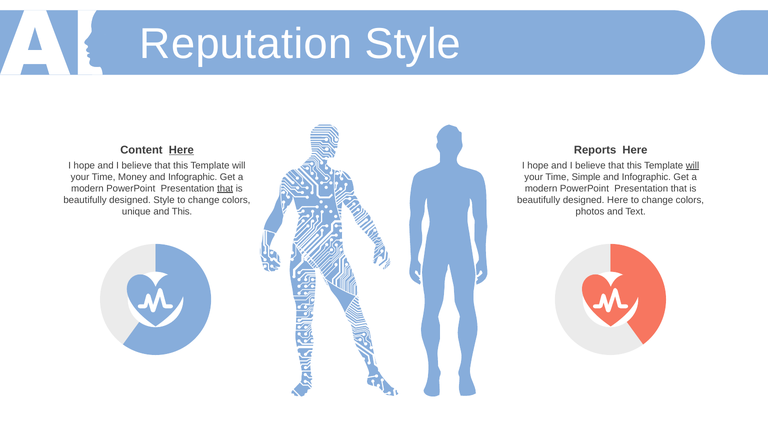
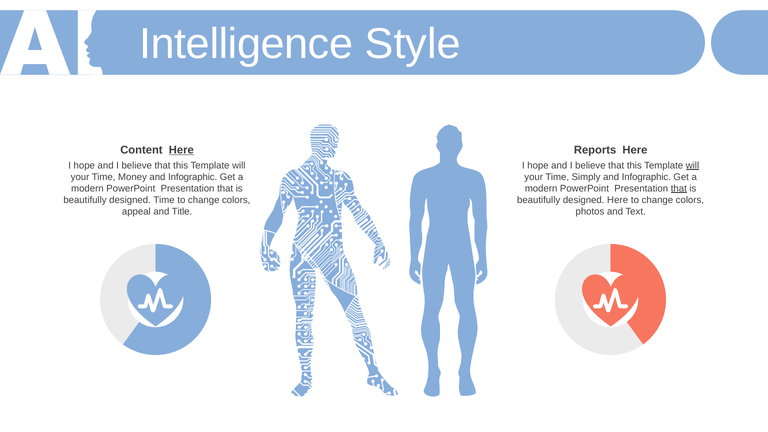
Reputation: Reputation -> Intelligence (246, 44)
Simple: Simple -> Simply (586, 177)
that underline: present -> none (225, 188)
that underline: none -> present (679, 188)
designed Style: Style -> Time (164, 200)
unique: unique -> appeal (136, 211)
and This: This -> Title (182, 211)
